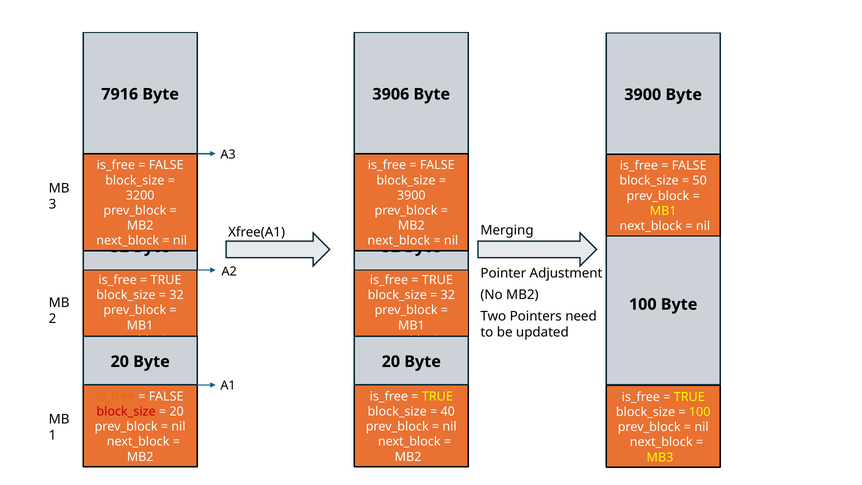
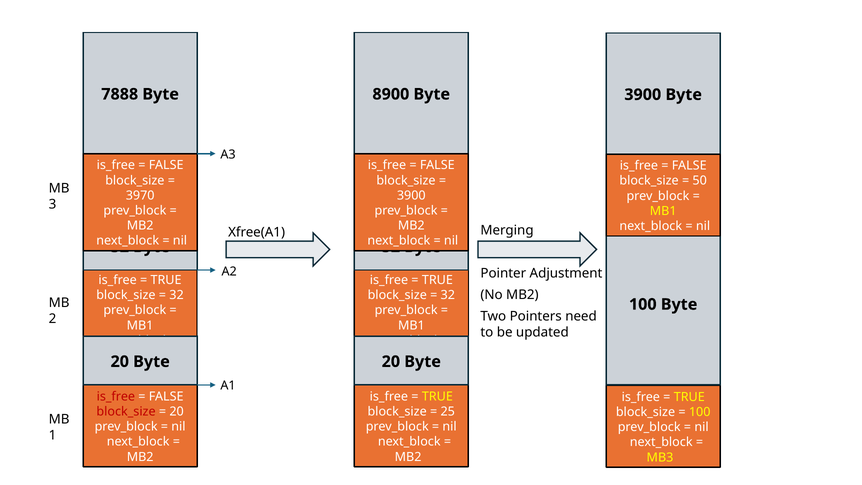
7916: 7916 -> 7888 (120, 94)
3906: 3906 -> 8900 (391, 94)
3200: 3200 -> 3970 (140, 195)
is_free colour: orange -> red (116, 396)
40: 40 -> 25 (448, 412)
